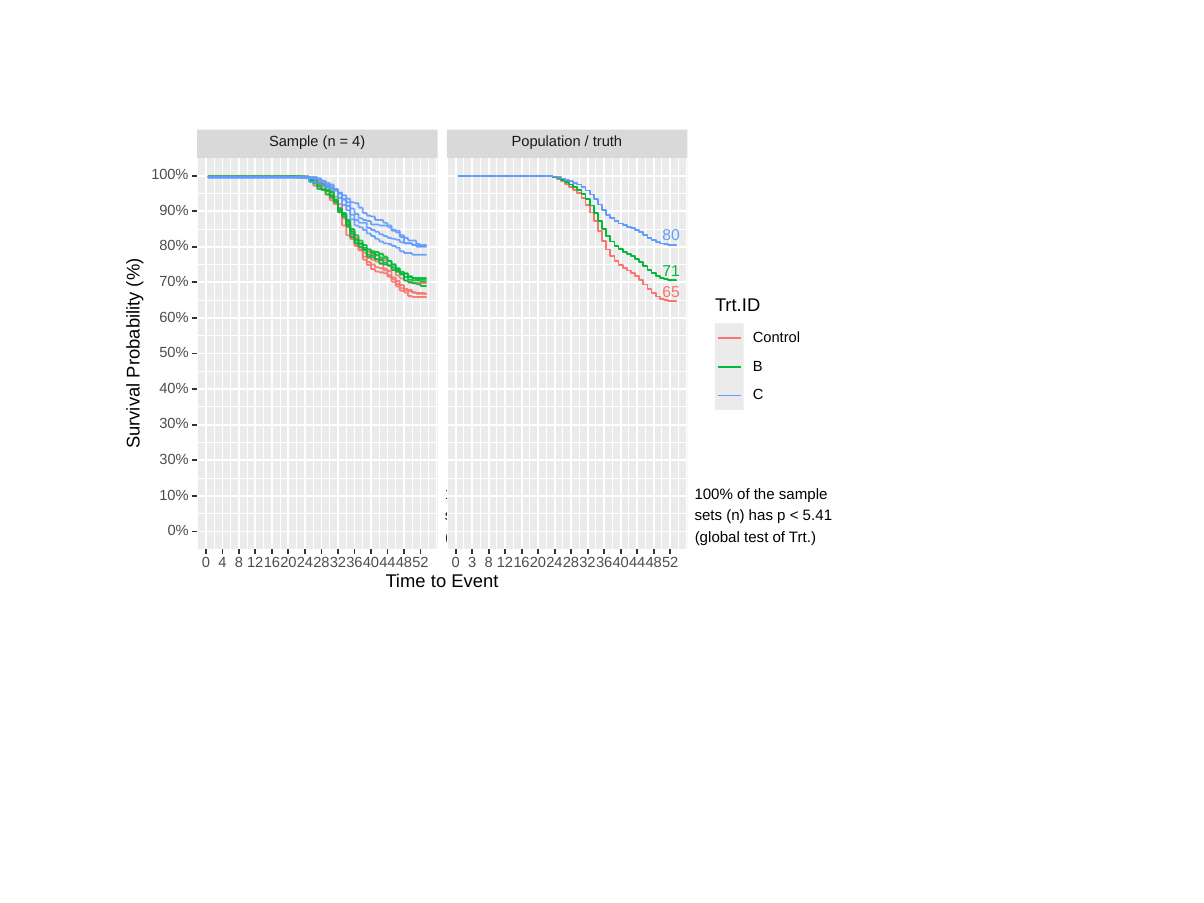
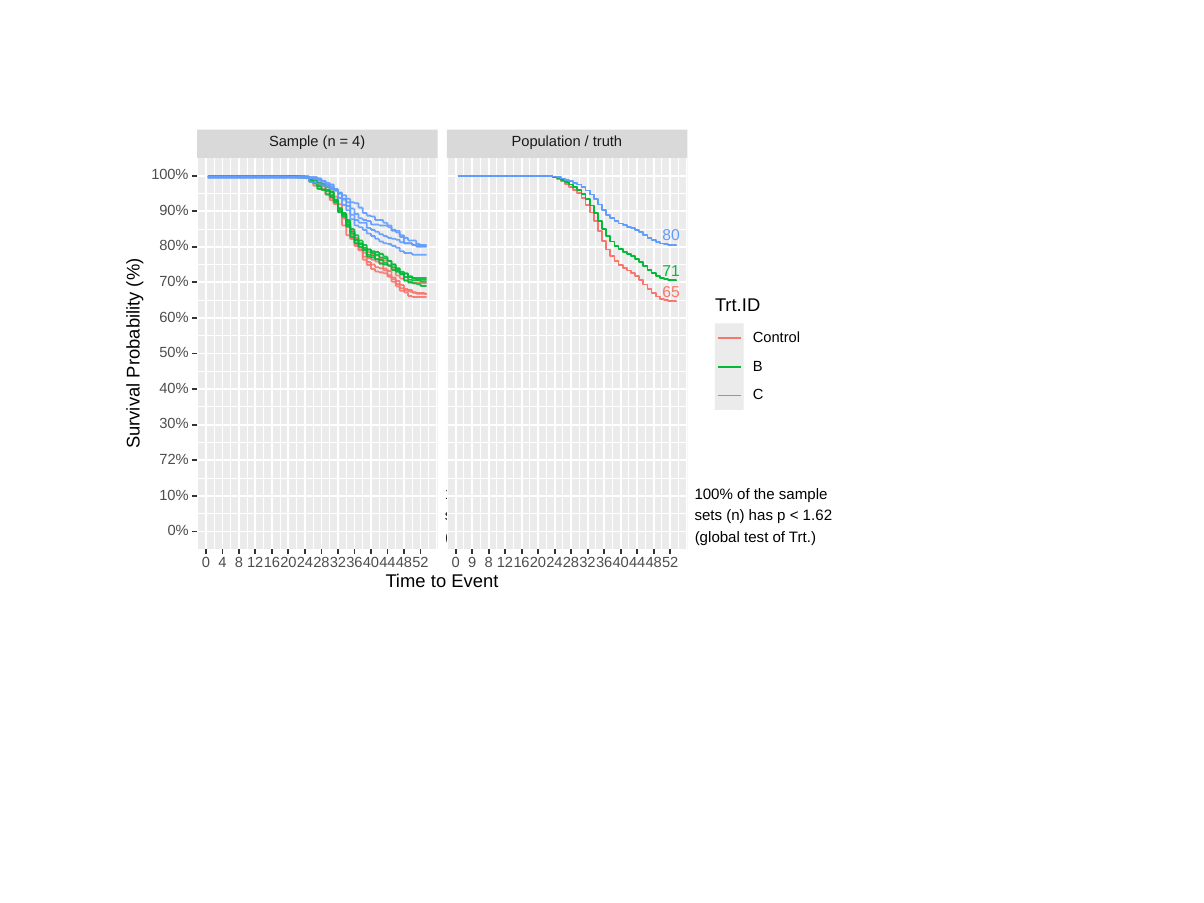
30%: 30% -> 72% (174, 460)
5.41: 5.41 -> 1.62 (817, 516)
3: 3 -> 9 (472, 562)
